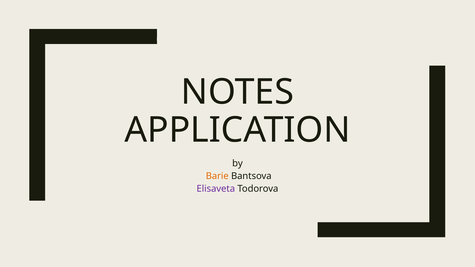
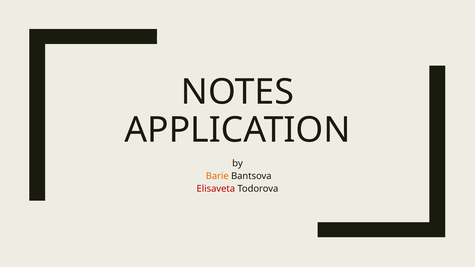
Elisaveta colour: purple -> red (216, 189)
